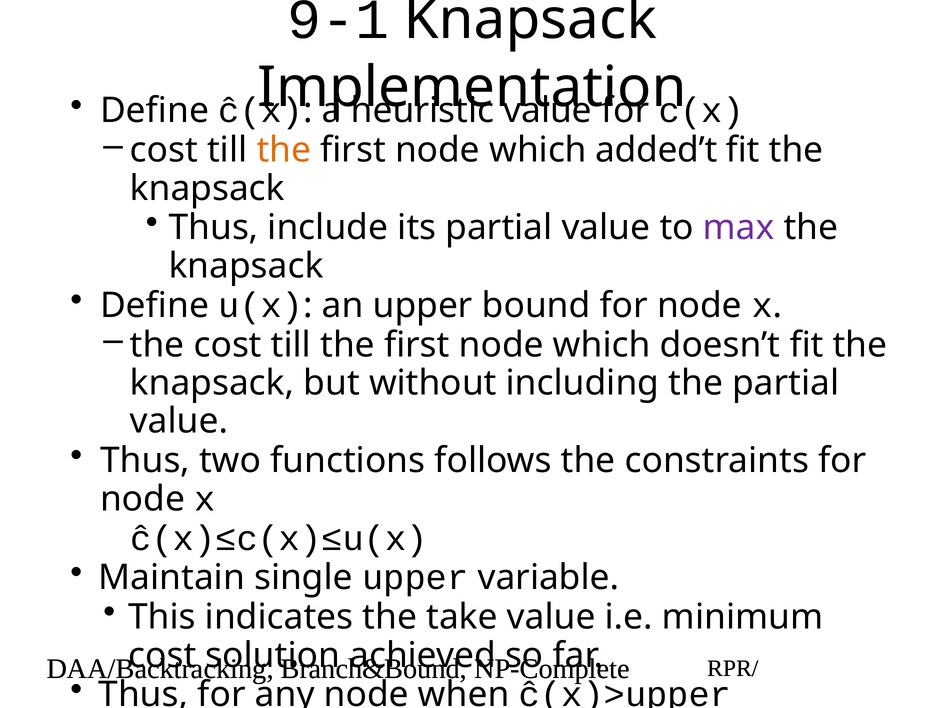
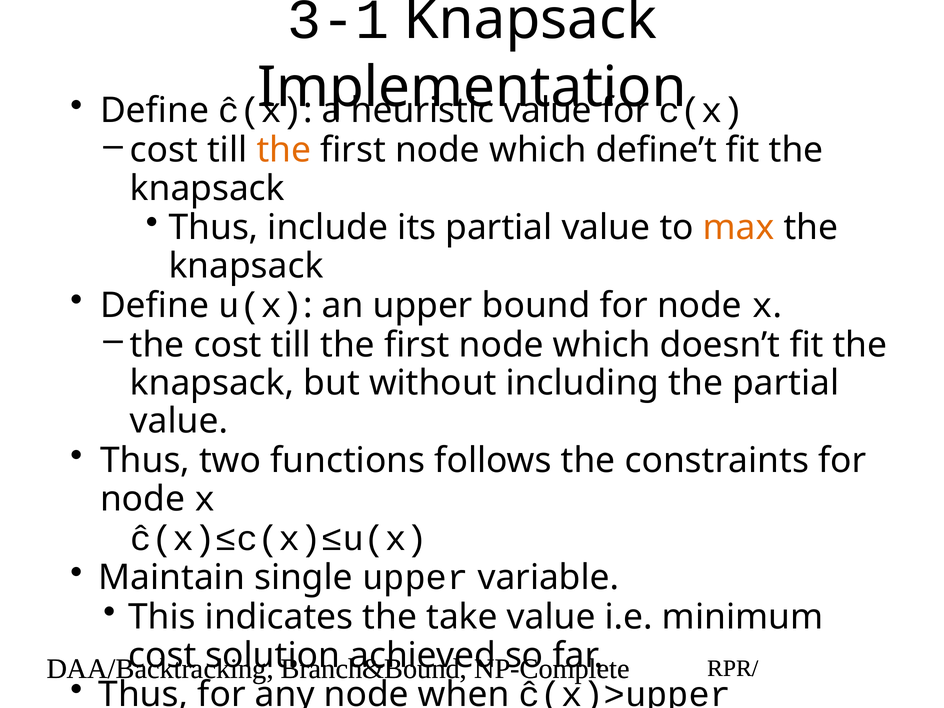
9-1: 9-1 -> 3-1 (338, 20)
added’t: added’t -> define’t (656, 150)
max colour: purple -> orange (739, 228)
